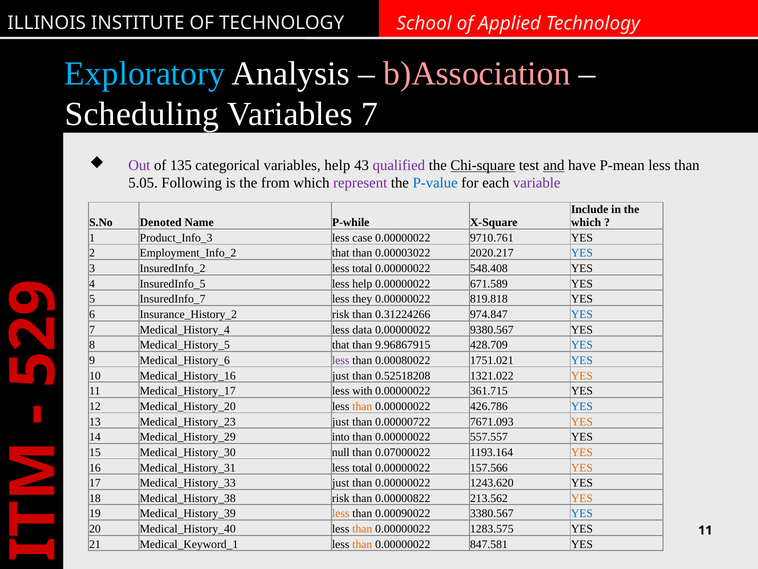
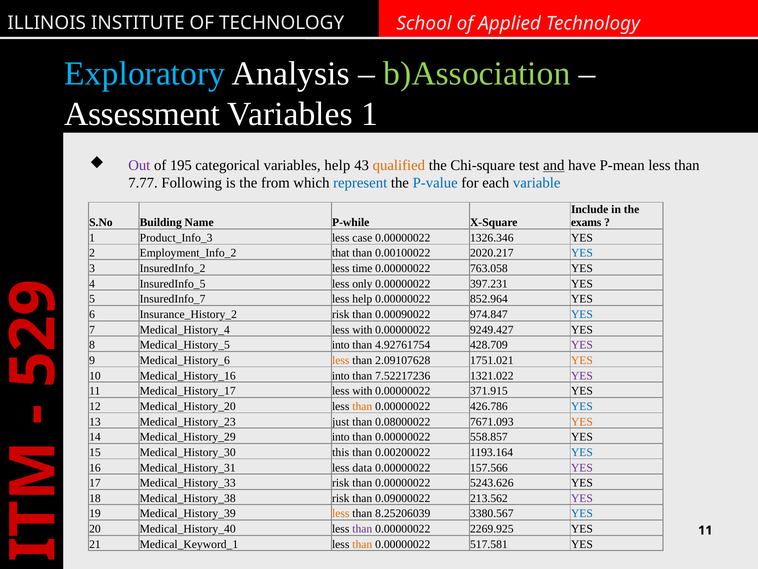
b)Association colour: pink -> light green (477, 74)
Scheduling: Scheduling -> Assessment (142, 114)
Variables 7: 7 -> 1 (370, 114)
135: 135 -> 195 (181, 165)
qualified colour: purple -> orange (399, 165)
Chi-square underline: present -> none (483, 165)
5.05: 5.05 -> 7.77 (143, 183)
represent colour: purple -> blue (360, 183)
variable colour: purple -> blue (537, 183)
Denoted: Denoted -> Building (161, 222)
which: which -> exams (586, 222)
9710.761: 9710.761 -> 1326.346 (492, 238)
0.00003022: 0.00003022 -> 0.00100022 (403, 253)
total: total -> time (362, 268)
548.408: 548.408 -> 763.058 (489, 268)
less help: help -> only (362, 284)
671.589: 671.589 -> 397.231 (489, 284)
less they: they -> help (362, 299)
819.818: 819.818 -> 852.964 (489, 299)
0.31224266: 0.31224266 -> 0.00090022 (403, 314)
data: data -> with (362, 329)
9380.567: 9380.567 -> 9249.427 (492, 329)
that: that -> into (341, 345)
9.96867915: 9.96867915 -> 4.92761754 (403, 345)
YES colour: blue -> purple (582, 345)
less colour: purple -> orange (341, 360)
0.00080022: 0.00080022 -> 2.09107628 (403, 360)
YES colour: blue -> orange (582, 360)
just: just -> into (341, 375)
0.52518208: 0.52518208 -> 7.52217236 (403, 375)
YES colour: orange -> purple (582, 375)
361.715: 361.715 -> 371.915 (489, 391)
0.00000722: 0.00000722 -> 0.08000022 (403, 421)
557.557: 557.557 -> 558.857 (489, 437)
null: null -> this (341, 452)
0.07000022: 0.07000022 -> 0.00200022 (403, 452)
YES colour: orange -> blue (582, 452)
total: total -> data (362, 467)
YES colour: orange -> purple (582, 467)
just: just -> risk (341, 483)
1243.620: 1243.620 -> 5243.626 (492, 483)
0.00000822: 0.00000822 -> 0.09000022 (403, 498)
YES colour: orange -> purple (582, 498)
0.00090022: 0.00090022 -> 8.25206039 (403, 513)
than colour: orange -> purple (362, 529)
1283.575: 1283.575 -> 2269.925 (492, 529)
847.581: 847.581 -> 517.581 (489, 544)
